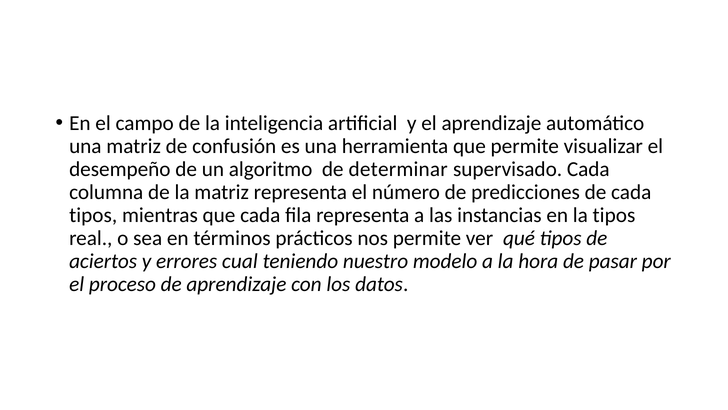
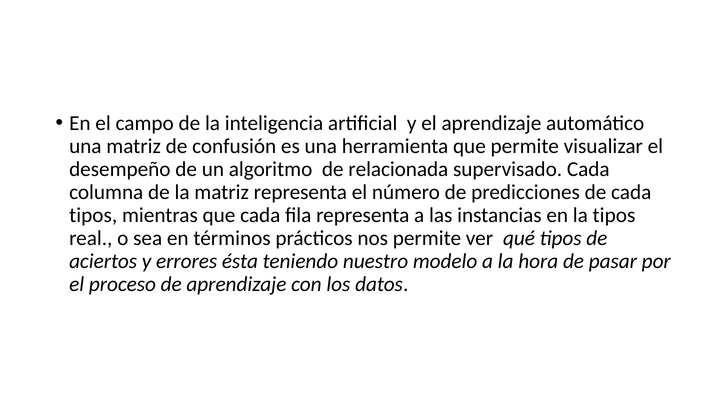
determinar: determinar -> relacionada (398, 169)
cual: cual -> ésta (240, 261)
